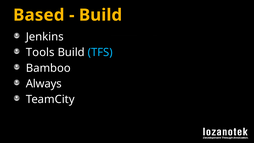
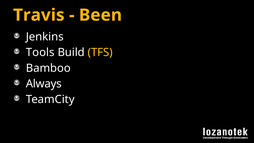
Based: Based -> Travis (39, 15)
Build: Build -> Been (100, 15)
TFS colour: light blue -> yellow (100, 52)
